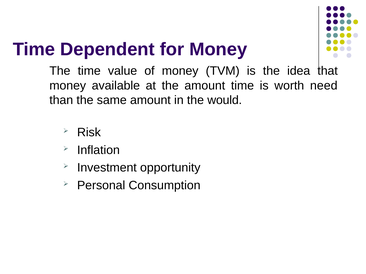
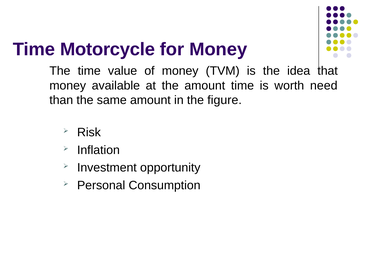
Dependent: Dependent -> Motorcycle (108, 49)
would: would -> figure (225, 100)
